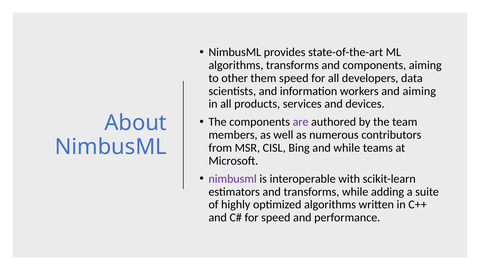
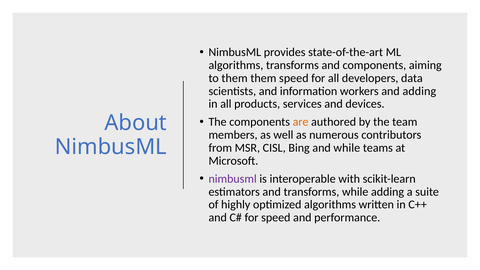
to other: other -> them (235, 78)
and aiming: aiming -> adding (419, 91)
are colour: purple -> orange (301, 122)
